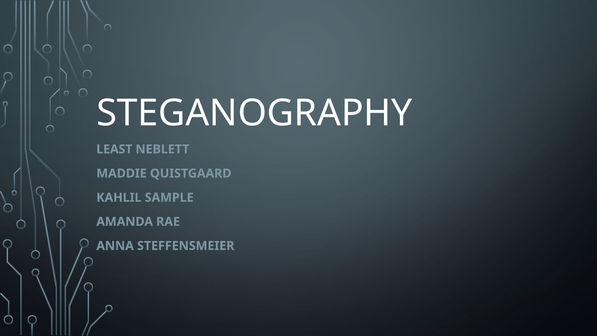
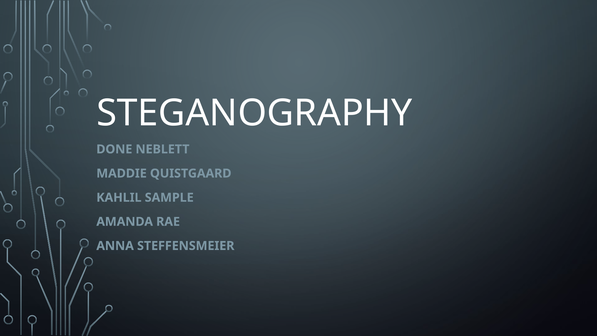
LEAST: LEAST -> DONE (114, 149)
